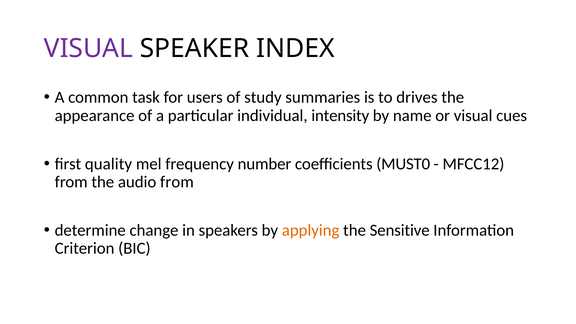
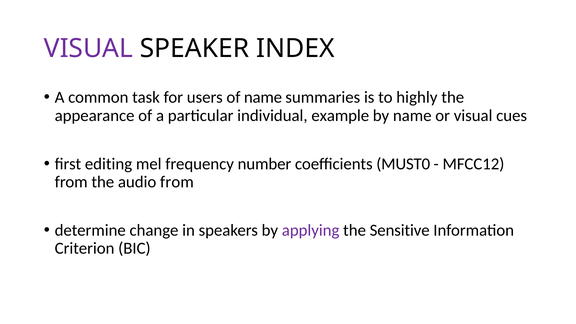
of study: study -> name (263, 97)
drives: drives -> highly (417, 97)
intensity: intensity -> example (340, 116)
quality: quality -> editing (109, 164)
applying colour: orange -> purple (311, 230)
